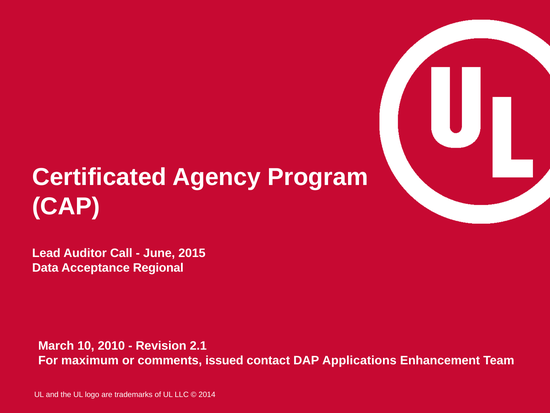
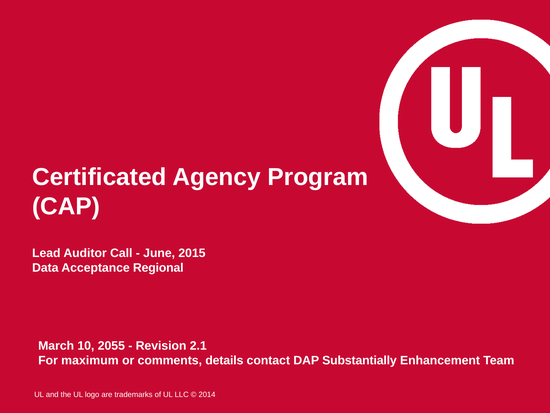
2010: 2010 -> 2055 (111, 345)
issued: issued -> details (224, 360)
Applications: Applications -> Substantially (359, 360)
